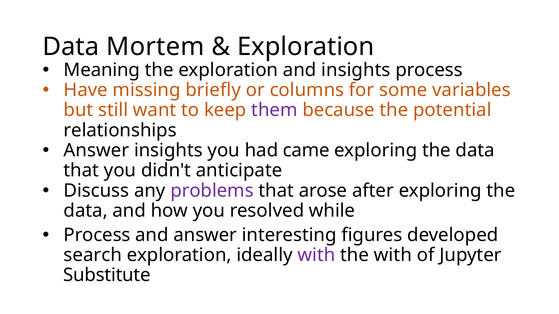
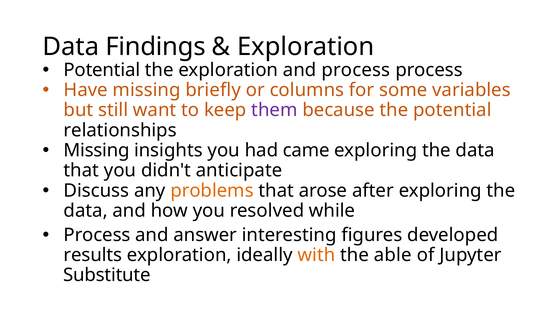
Mortem: Mortem -> Findings (156, 47)
Meaning: Meaning -> Potential (102, 70)
and insights: insights -> process (356, 70)
Answer: Answer -> Missing (96, 151)
problems colour: purple -> orange (212, 191)
search: search -> results (93, 255)
with colour: purple -> orange (316, 255)
the with: with -> able (393, 255)
